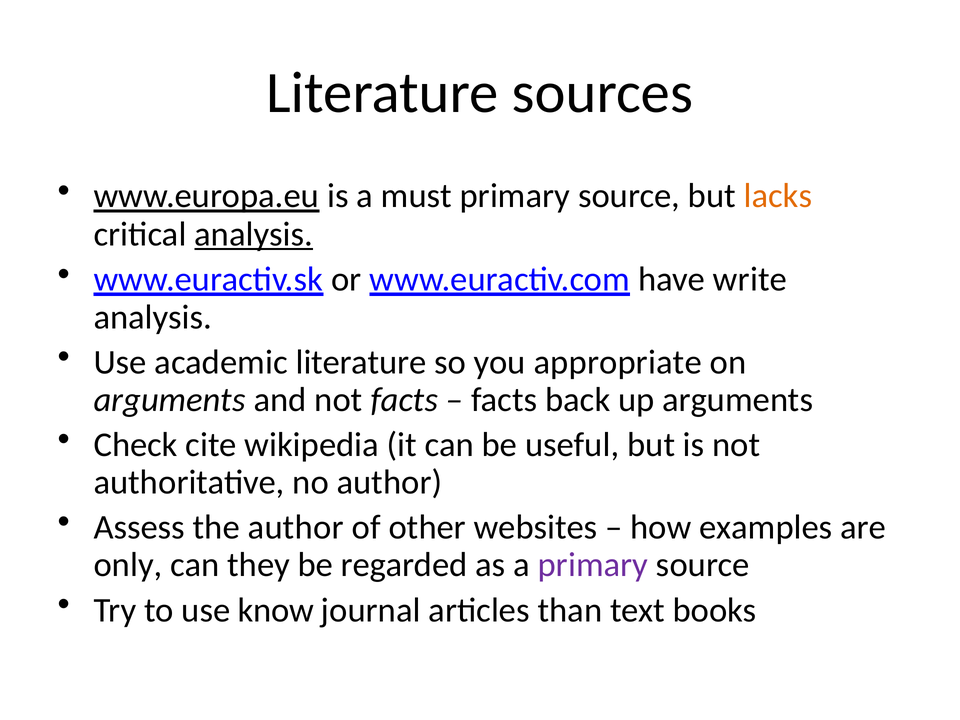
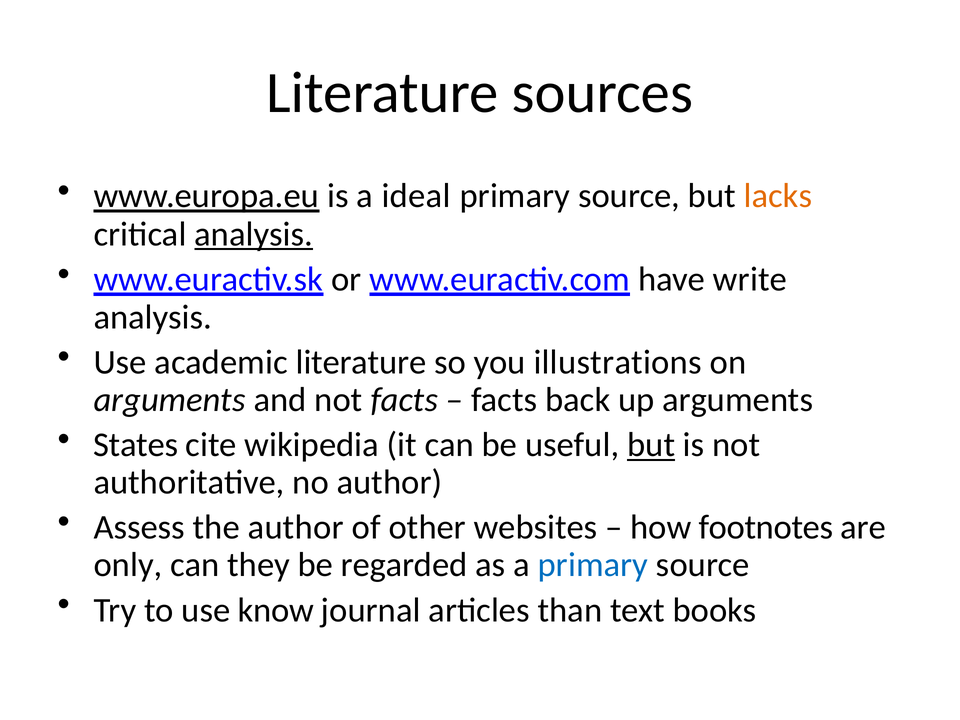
must: must -> ideal (416, 196)
appropriate: appropriate -> illustrations (618, 363)
Check: Check -> States (136, 445)
but underline: none -> present (651, 445)
examples: examples -> footnotes (766, 528)
primary colour: purple -> blue (593, 565)
